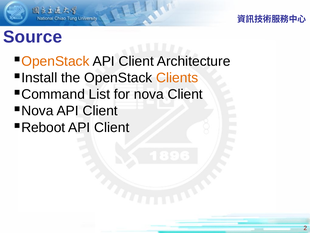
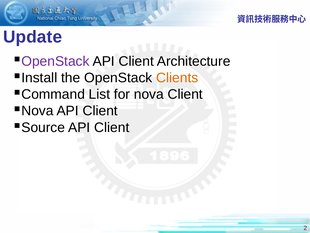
Source: Source -> Update (33, 37)
OpenStack colour: orange -> purple (55, 61)
Reboot: Reboot -> Source (43, 127)
